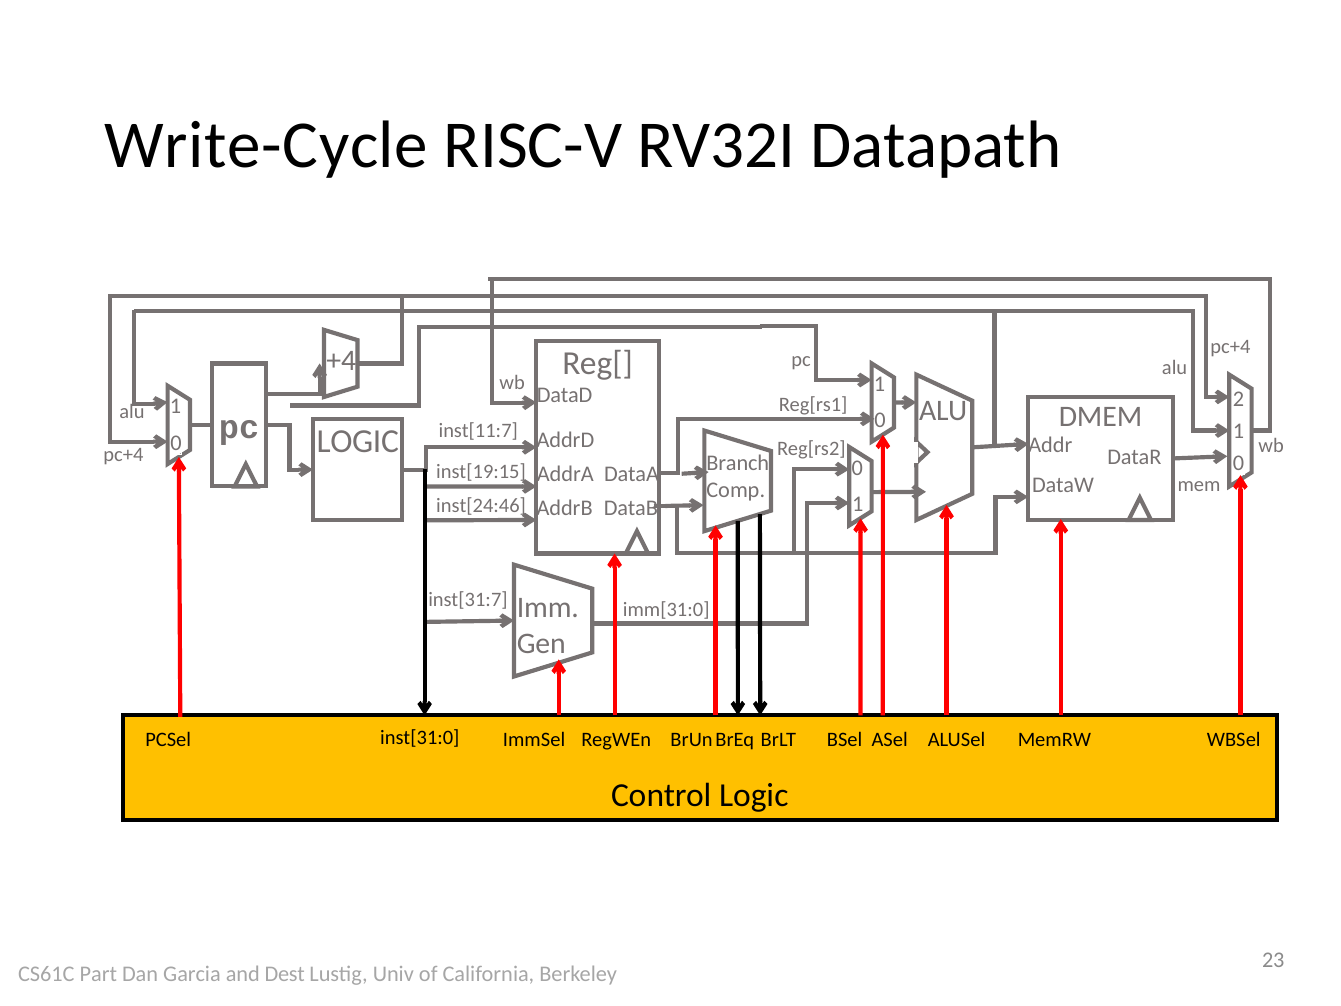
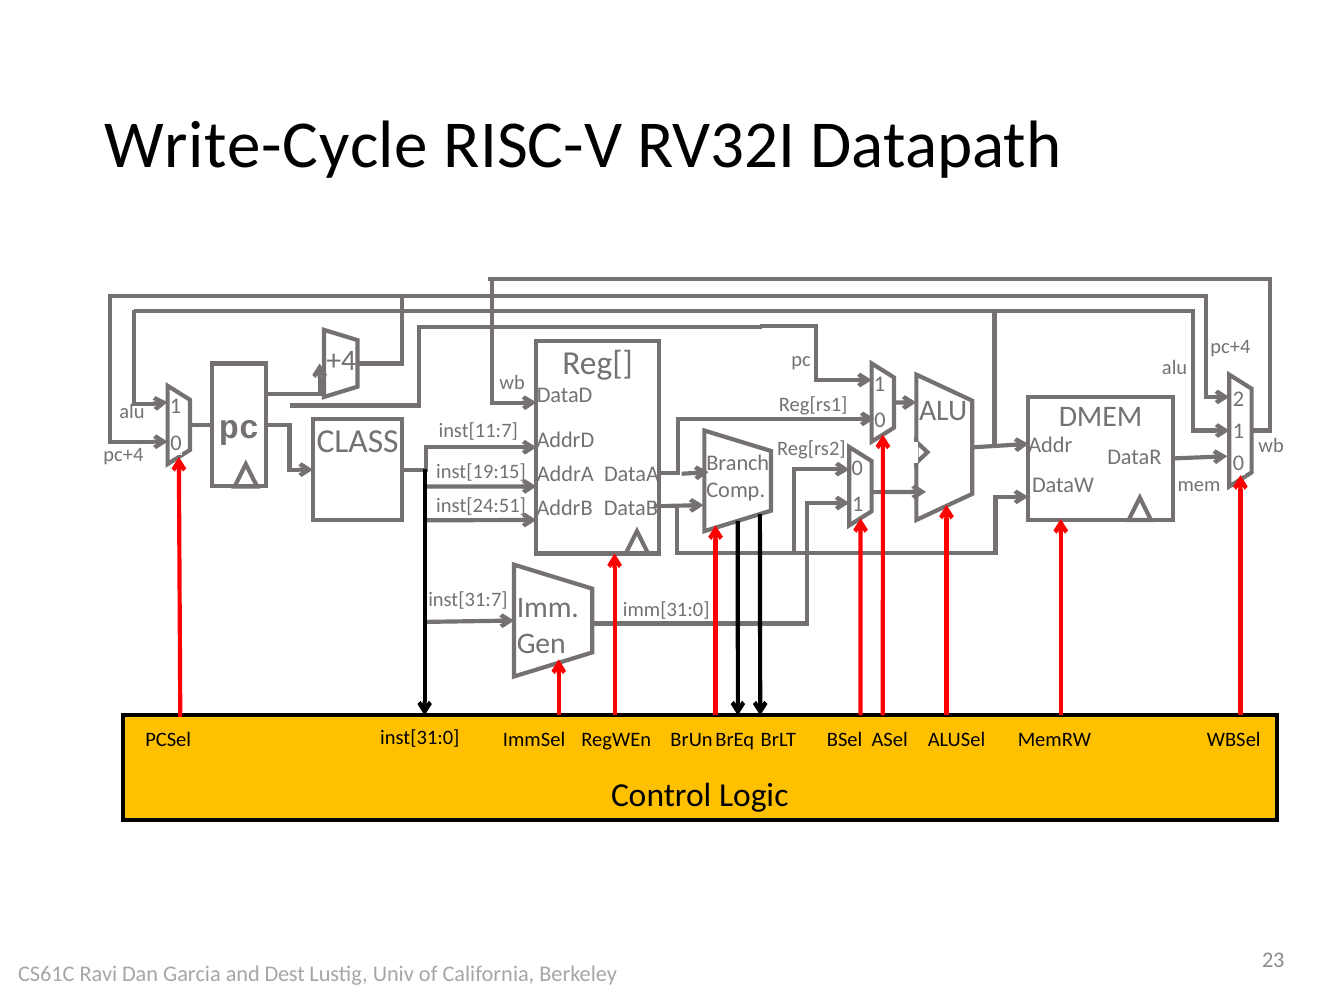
LOGIC: LOGIC -> CLASS (358, 442)
inst[24:46: inst[24:46 -> inst[24:51 (481, 505)
Part: Part -> Ravi (98, 973)
